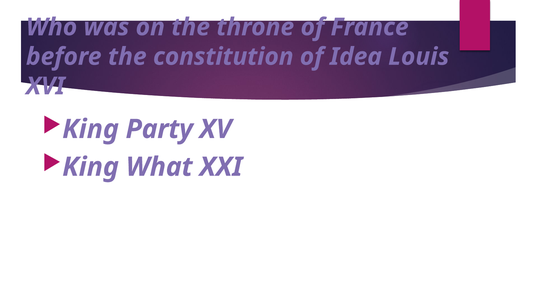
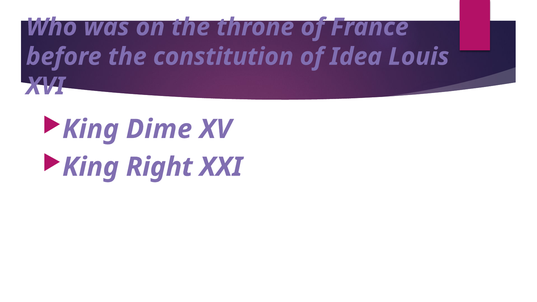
Party: Party -> Dime (159, 129)
What: What -> Right (159, 167)
